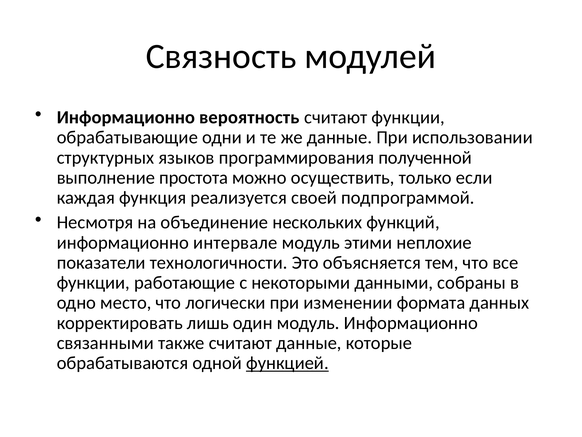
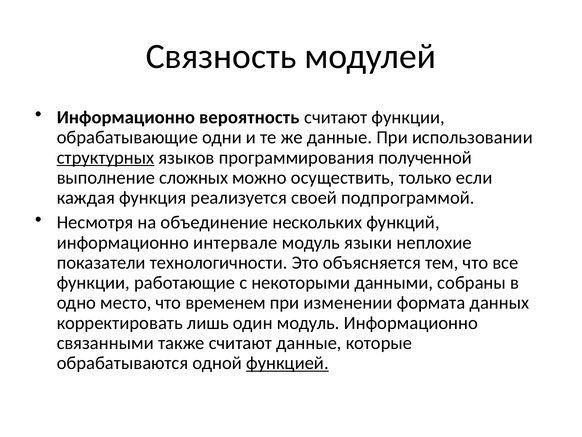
структурных underline: none -> present (105, 157)
простота: простота -> сложных (194, 177)
этими: этими -> языки (368, 242)
логически: логически -> временем (226, 303)
